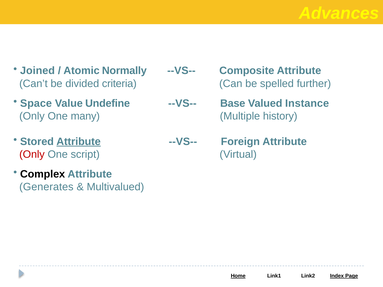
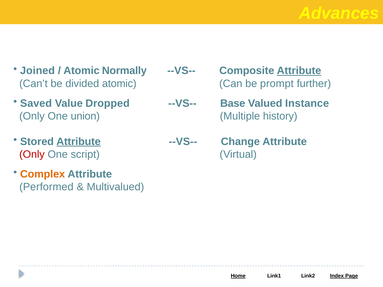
Attribute underline: none -> present (299, 71)
divided criteria: criteria -> atomic (119, 84)
spelled: spelled -> prompt (277, 84)
Space: Space -> Saved (36, 103)
Undefine: Undefine -> Dropped (108, 103)
many: many -> union (85, 116)
Foreign: Foreign -> Change (240, 142)
Complex colour: black -> orange (43, 174)
Generates: Generates -> Performed (46, 187)
